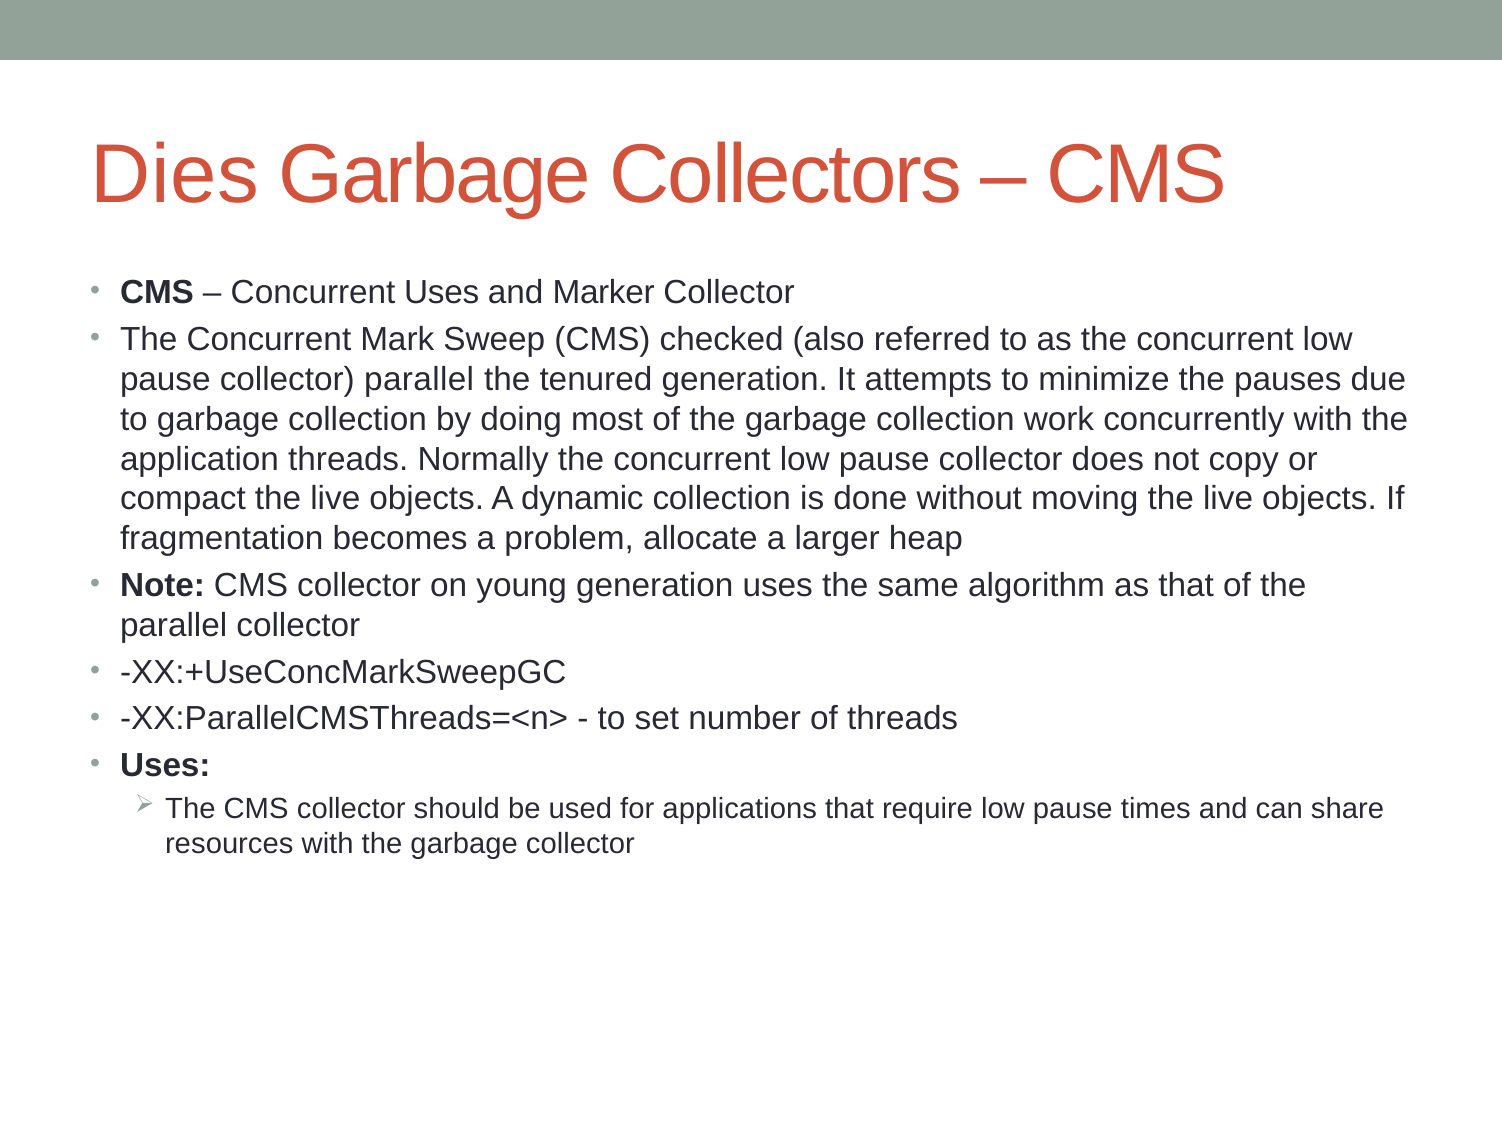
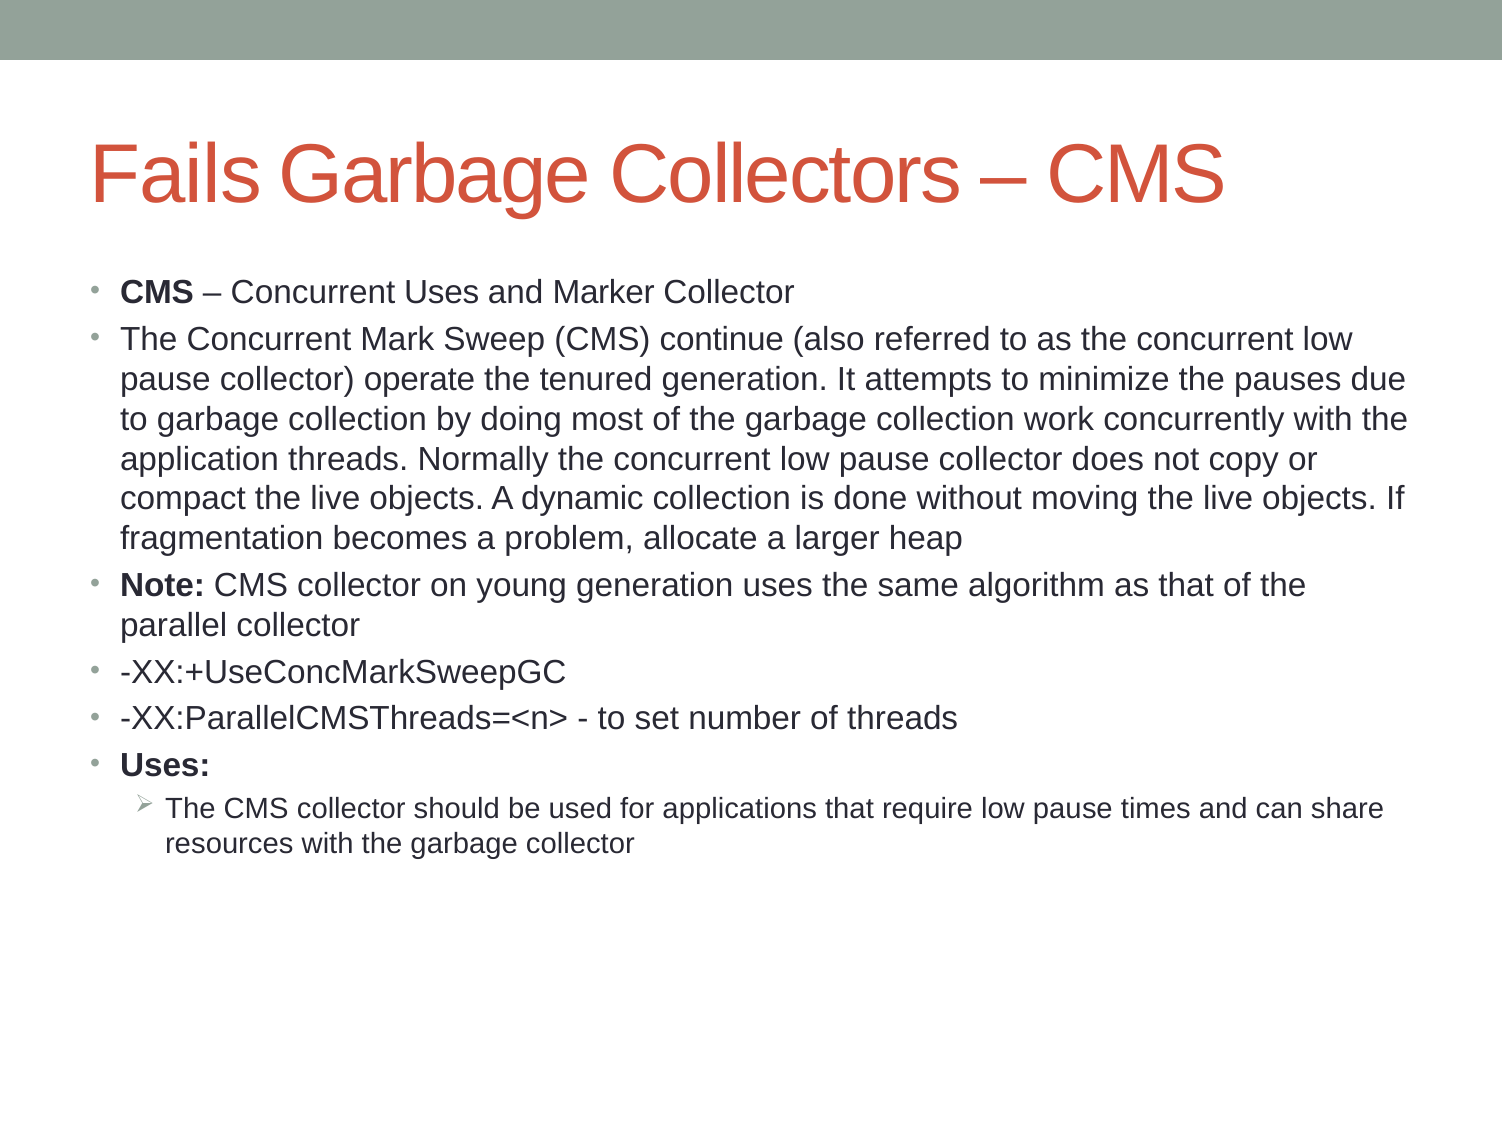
Dies: Dies -> Fails (175, 175)
checked: checked -> continue (722, 339)
collector parallel: parallel -> operate (419, 379)
